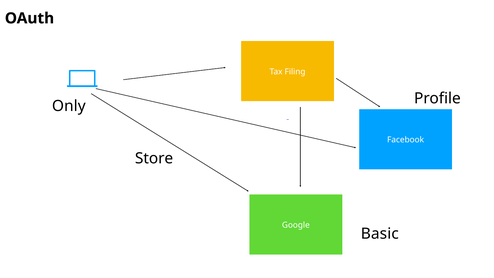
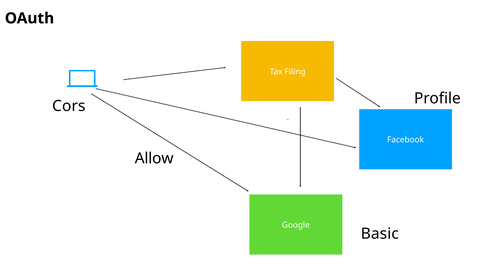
Only: Only -> Cors (69, 106)
Store: Store -> Allow (154, 158)
